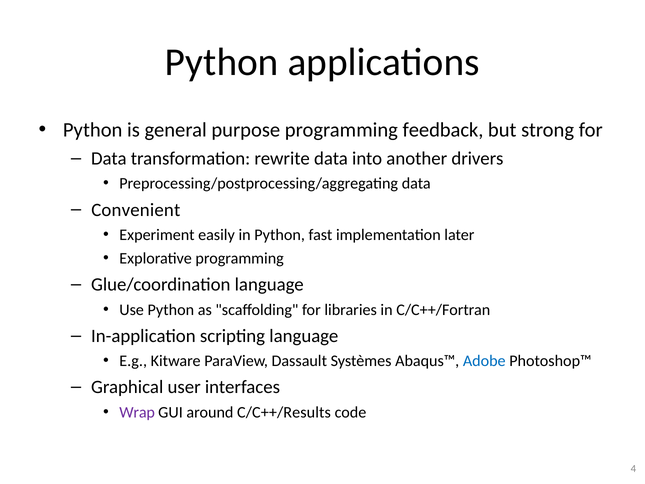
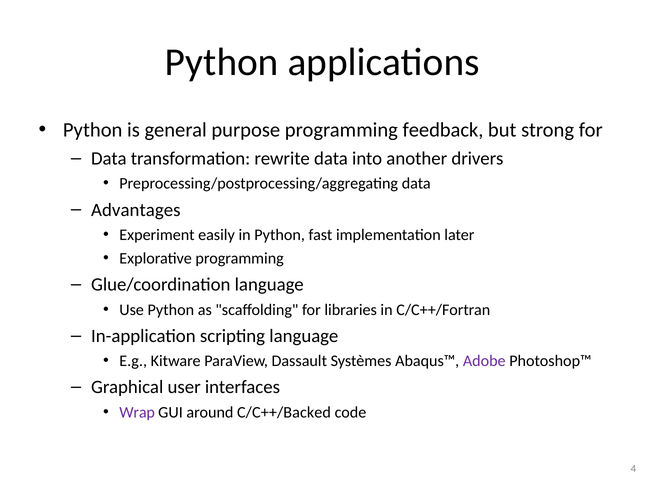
Convenient: Convenient -> Advantages (136, 210)
Adobe colour: blue -> purple (484, 361)
C/C++/Results: C/C++/Results -> C/C++/Backed (284, 412)
